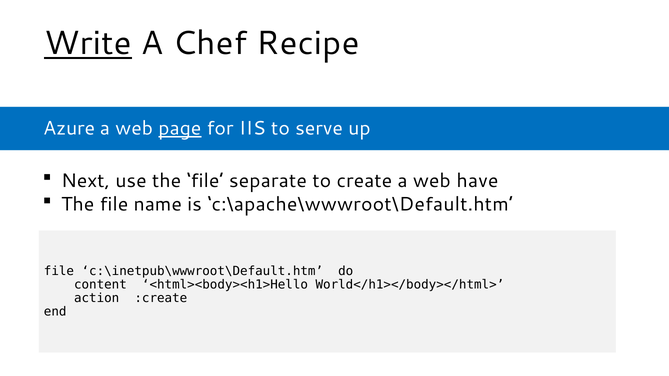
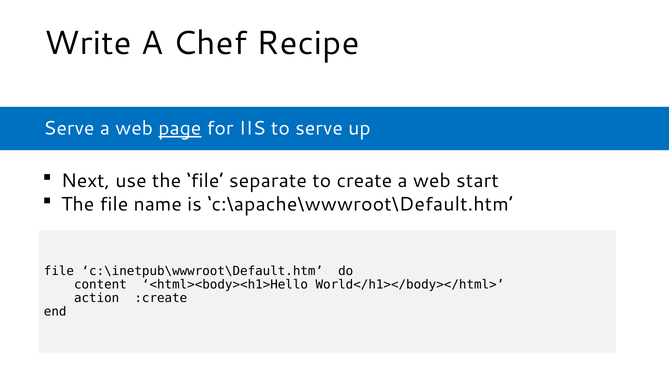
Write underline: present -> none (88, 43)
Azure: Azure -> Serve (69, 128)
have: have -> start (477, 181)
